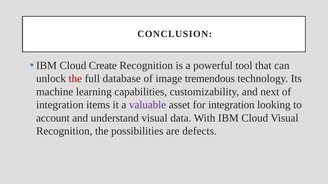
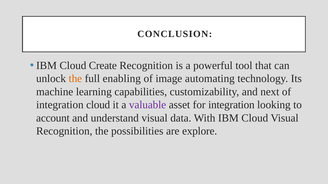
the colour: red -> orange (75, 79)
database: database -> enabling (122, 79)
tremendous: tremendous -> automating (210, 79)
integration items: items -> cloud (98, 105)
defects: defects -> explore (200, 131)
